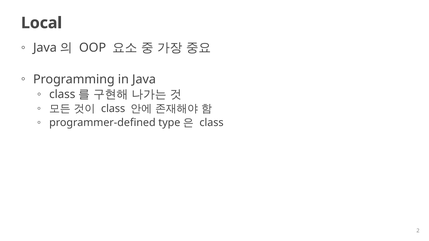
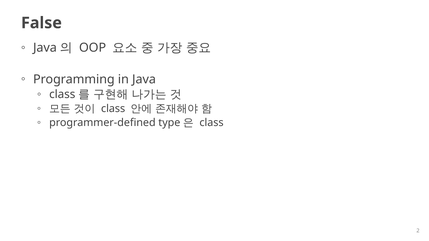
Local: Local -> False (41, 23)
